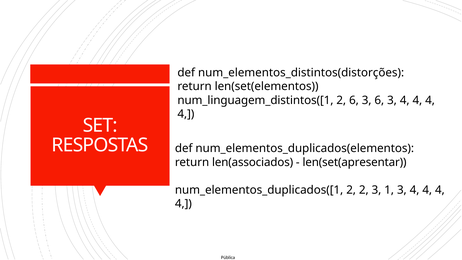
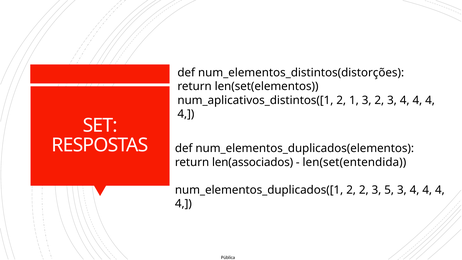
num_linguagem_distintos([1: num_linguagem_distintos([1 -> num_aplicativos_distintos([1 (255, 100)
2 6: 6 -> 1 (354, 100)
3 6: 6 -> 2 (379, 100)
len(set(apresentar: len(set(apresentar -> len(set(entendida (354, 162)
1: 1 -> 5 (389, 190)
